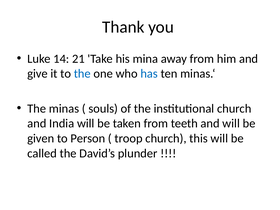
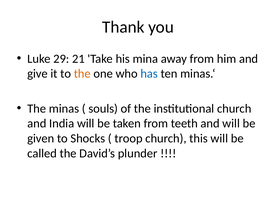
14: 14 -> 29 (61, 59)
the colour: blue -> orange (82, 74)
Person: Person -> Shocks (88, 138)
